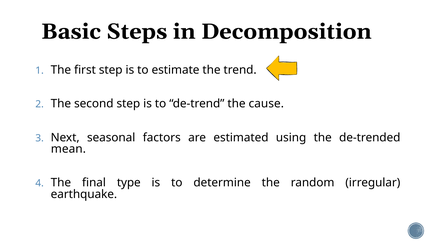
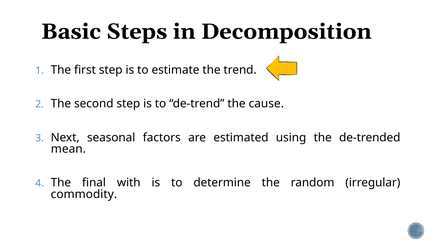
type: type -> with (129, 183)
earthquake: earthquake -> commodity (84, 194)
